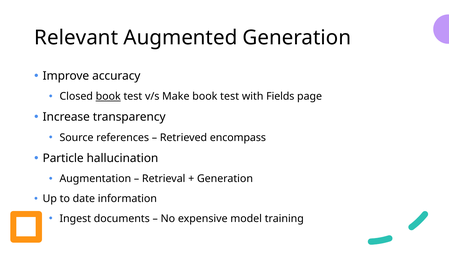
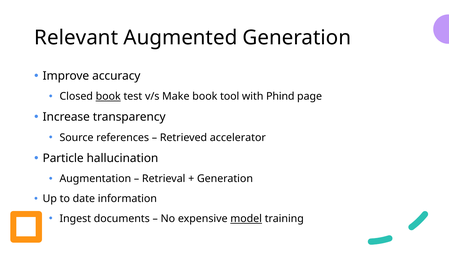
test: test -> tool (230, 96)
Fields: Fields -> Phind (280, 96)
encompass: encompass -> accelerator (238, 137)
model underline: none -> present (246, 218)
